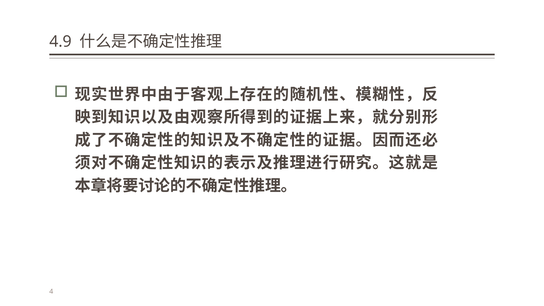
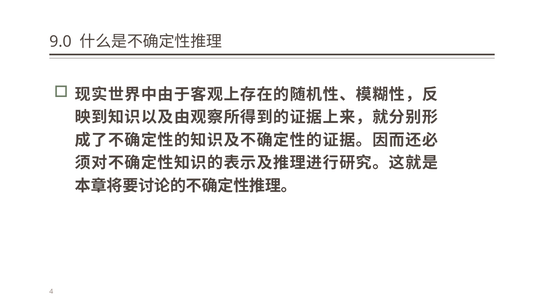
4.9: 4.9 -> 9.0 (60, 42)
